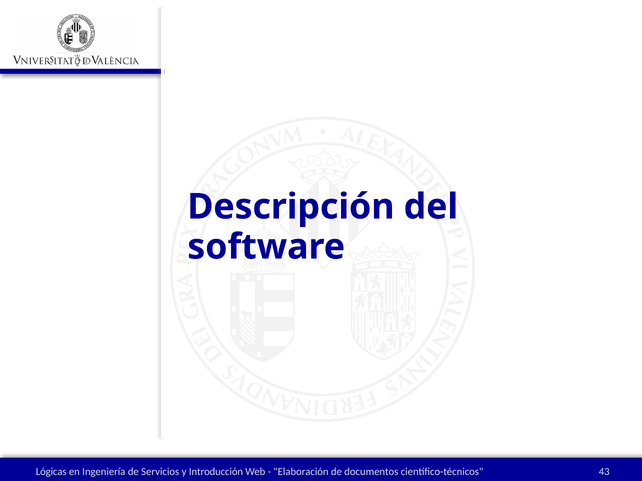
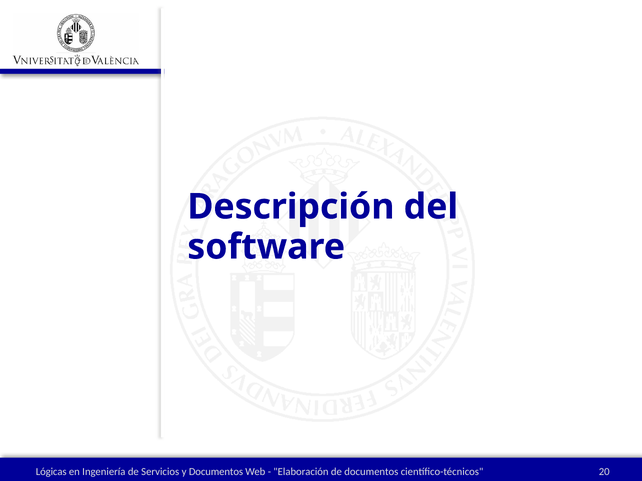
y Introducción: Introducción -> Documentos (216, 472)
43: 43 -> 20 (604, 472)
